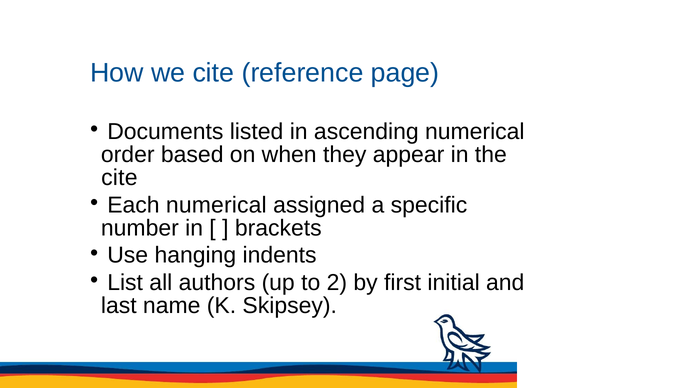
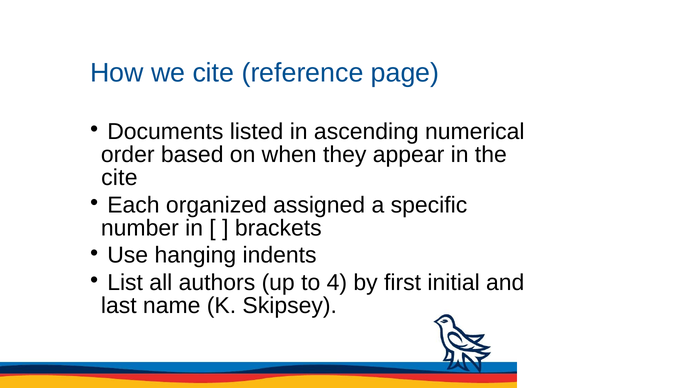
Each numerical: numerical -> organized (216, 205)
2: 2 -> 4 (337, 282)
